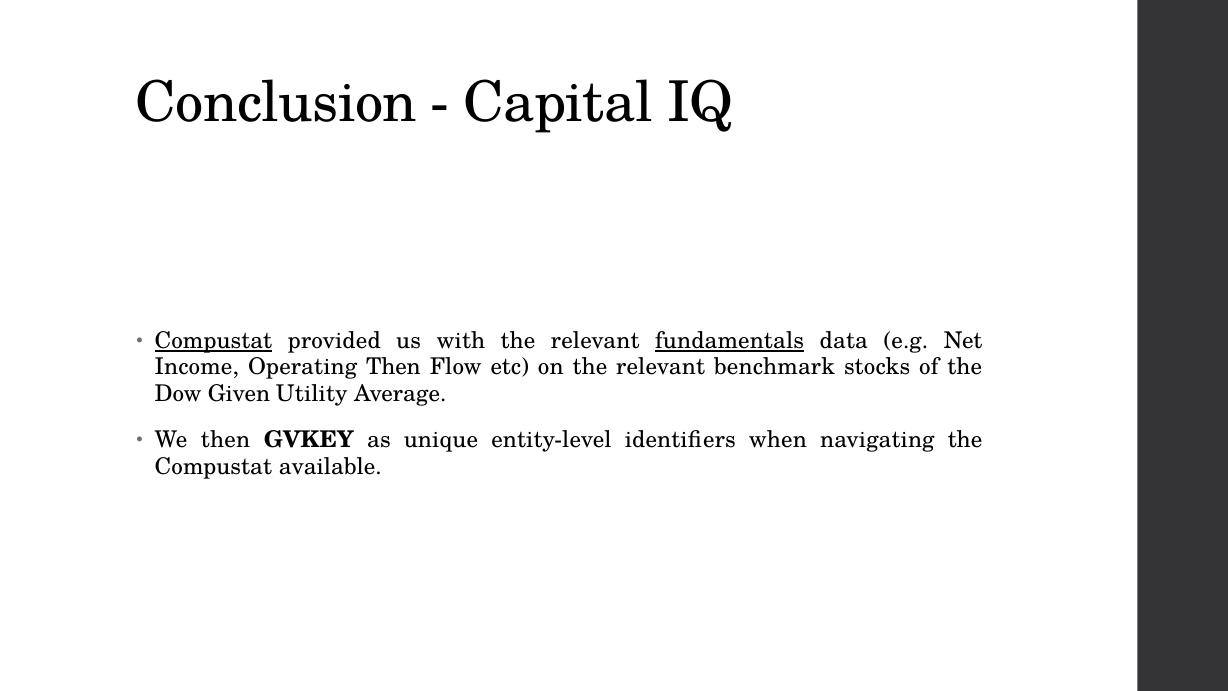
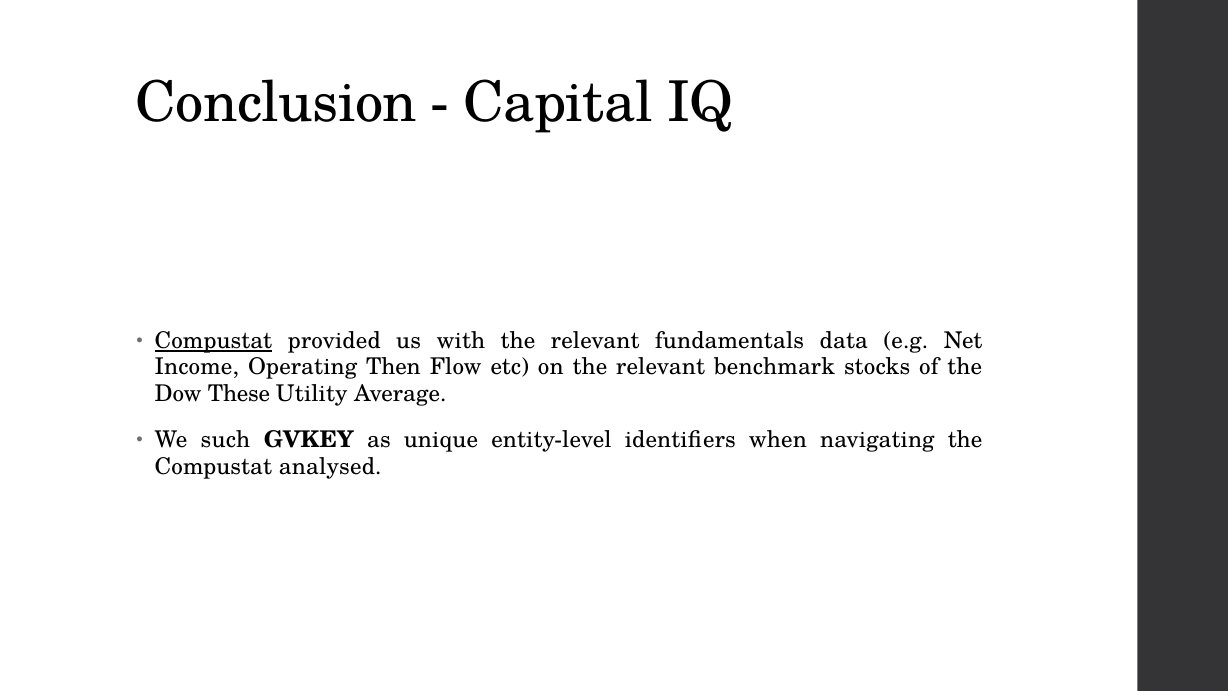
fundamentals underline: present -> none (730, 341)
Given: Given -> These (239, 393)
We then: then -> such (226, 440)
available: available -> analysed (330, 466)
